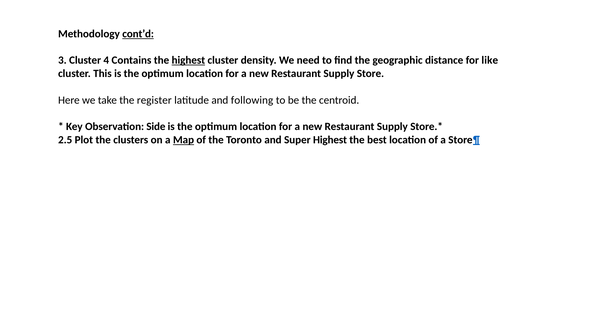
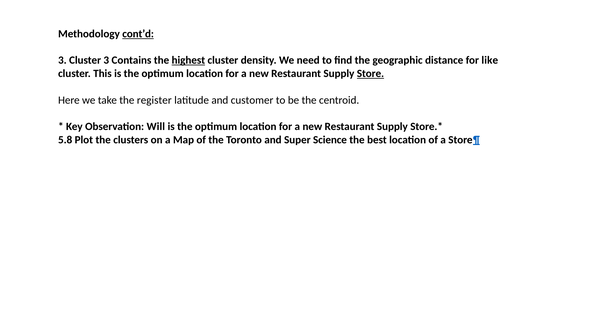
Cluster 4: 4 -> 3 (106, 60)
Store underline: none -> present (370, 74)
following: following -> customer (252, 100)
Side: Side -> Will (156, 127)
2.5: 2.5 -> 5.8 (65, 140)
Map underline: present -> none (184, 140)
Super Highest: Highest -> Science (330, 140)
